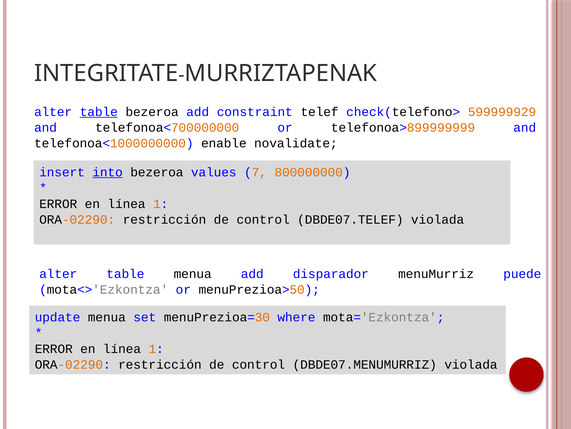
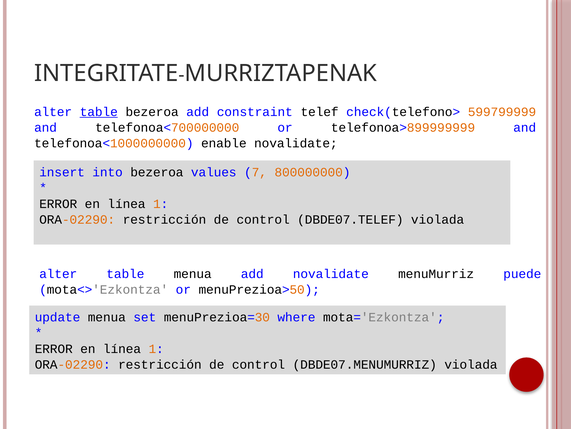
599999929: 599999929 -> 599799999 (502, 112)
into underline: present -> none (108, 172)
add disparador: disparador -> novalidate (331, 274)
